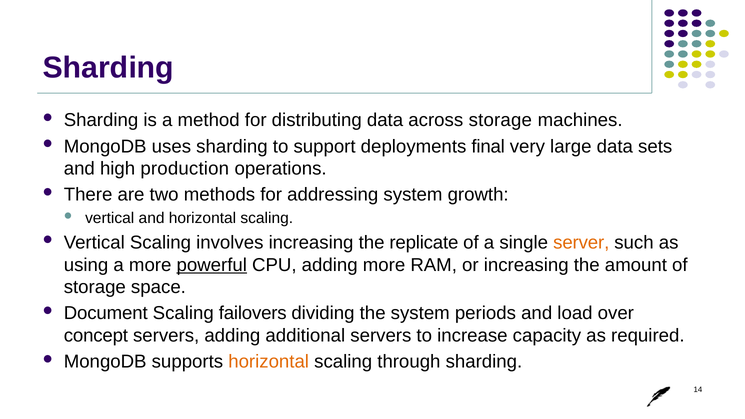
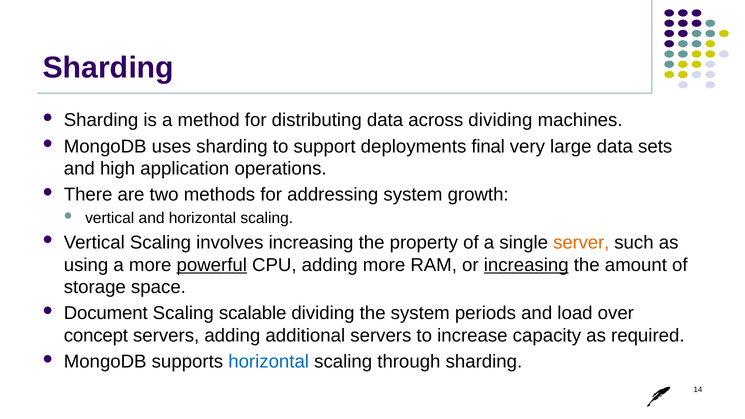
across storage: storage -> dividing (500, 120)
production: production -> application (185, 169)
replicate: replicate -> property (424, 243)
increasing underline: none -> present (526, 265)
failovers: failovers -> scalable (253, 313)
horizontal colour: orange -> blue (269, 362)
